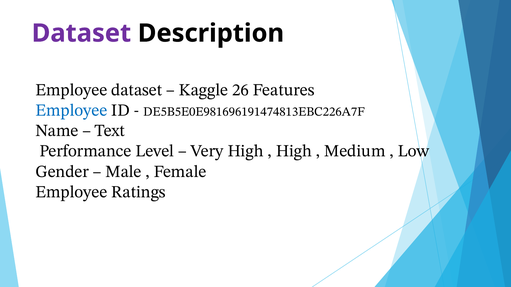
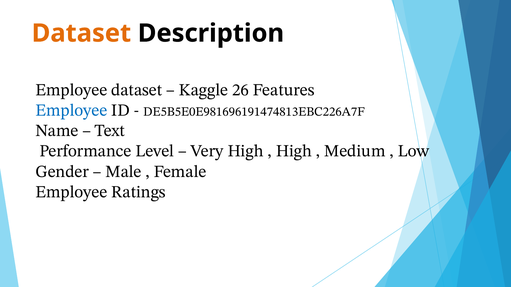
Dataset colour: purple -> orange (81, 33)
